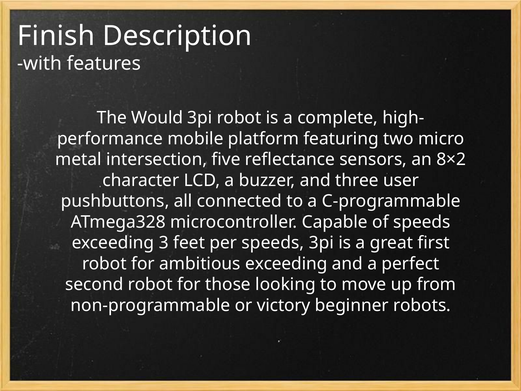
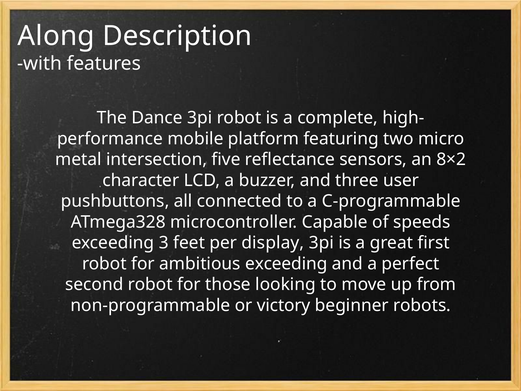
Finish: Finish -> Along (56, 36)
Would: Would -> Dance (157, 118)
per speeds: speeds -> display (273, 243)
